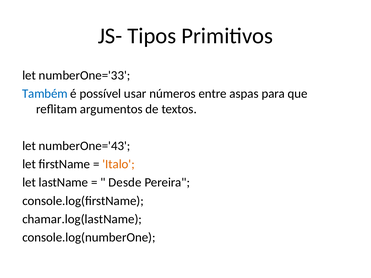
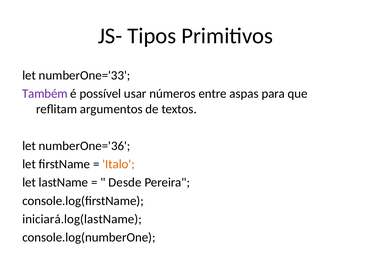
Também colour: blue -> purple (45, 94)
numberOne='43: numberOne='43 -> numberOne='36 (85, 146)
chamar.log(lastName: chamar.log(lastName -> iniciará.log(lastName (82, 219)
